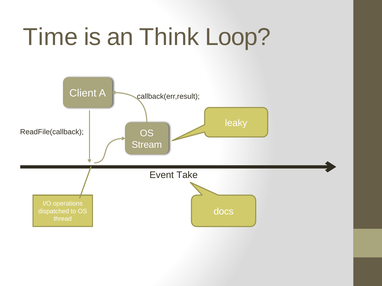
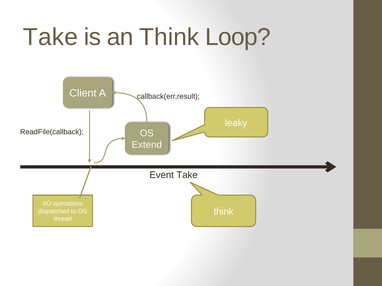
Time: Time -> Take (50, 37)
Stream: Stream -> Extend (147, 145)
docs: docs -> think (224, 212)
